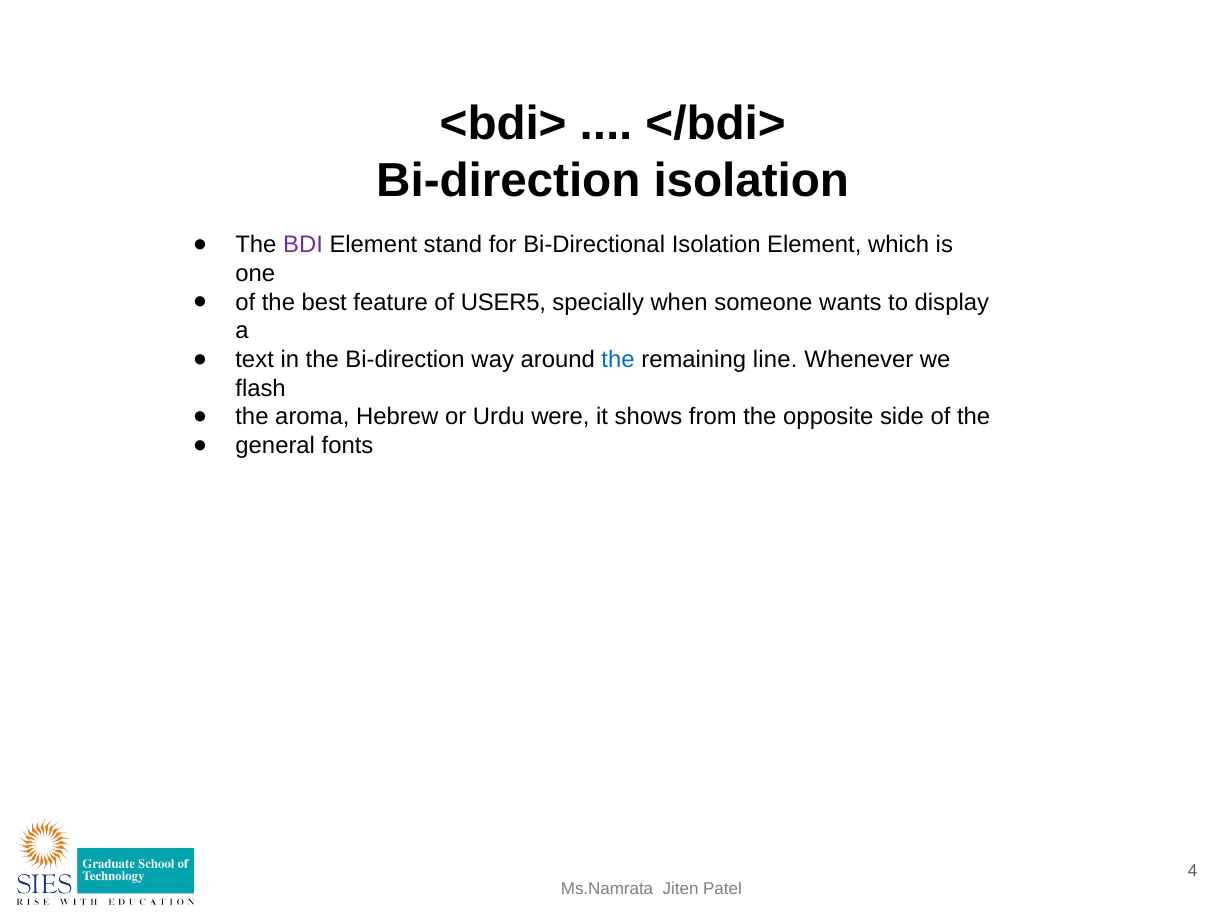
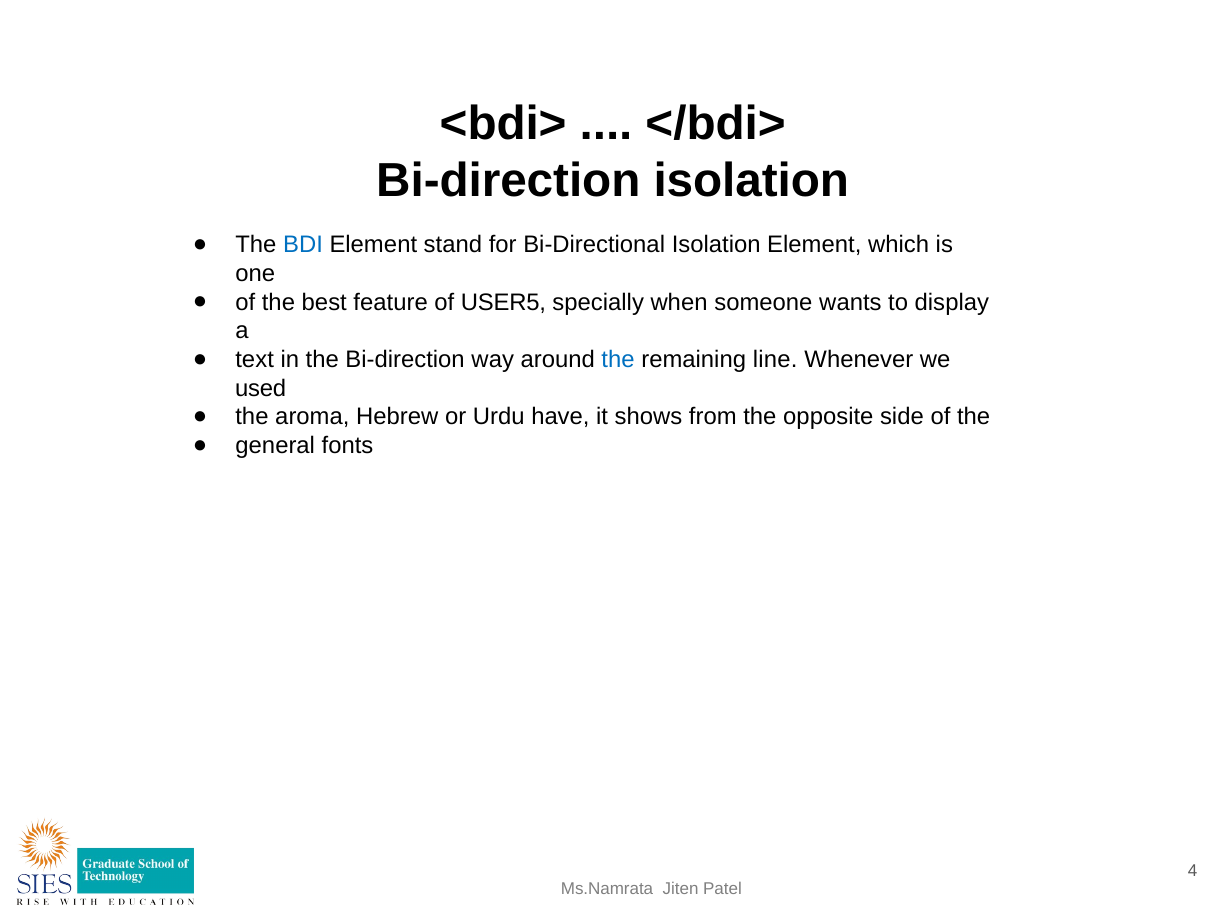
BDI colour: purple -> blue (303, 245)
flash: flash -> used (261, 388)
were: were -> have (560, 417)
